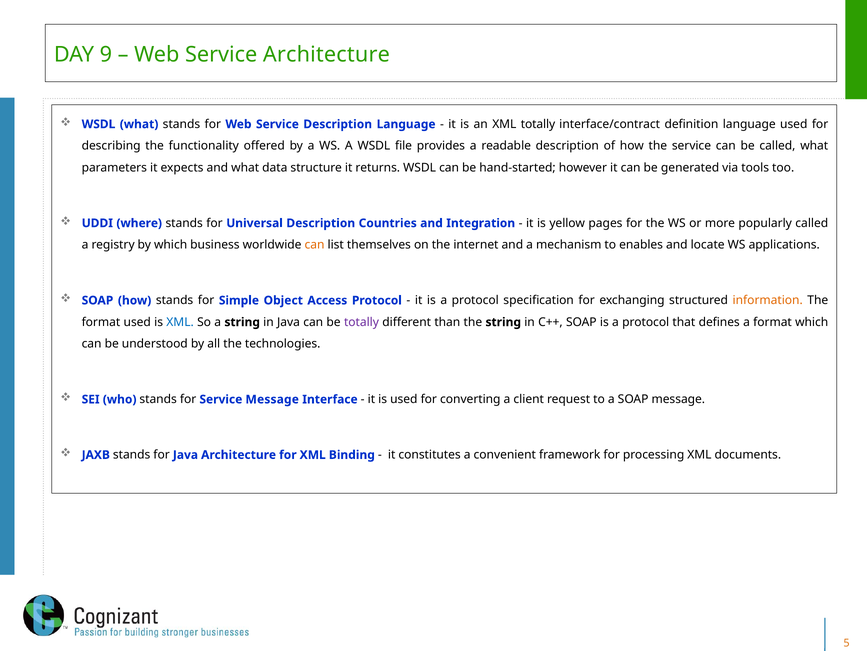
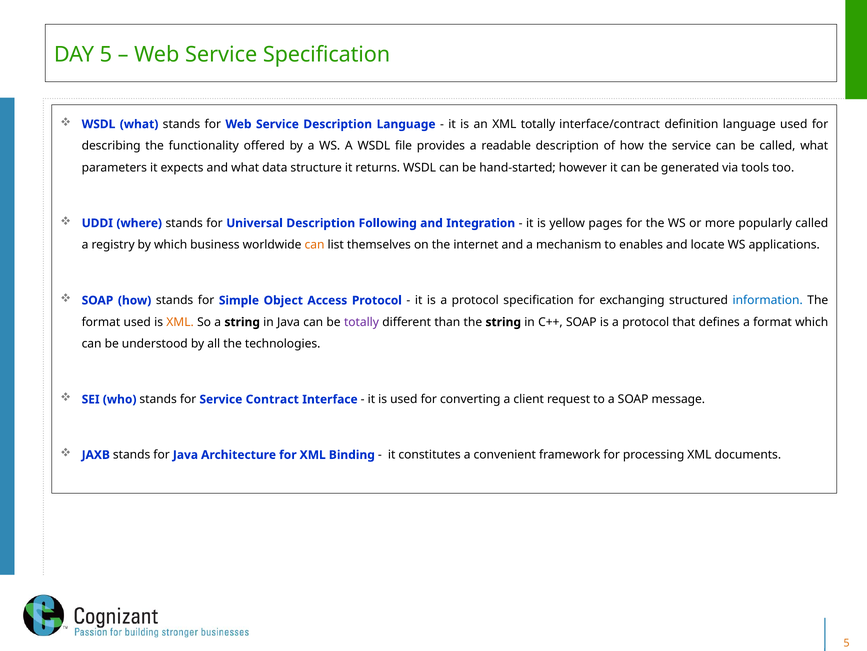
DAY 9: 9 -> 5 (106, 54)
Service Architecture: Architecture -> Specification (327, 54)
Countries: Countries -> Following (388, 223)
information colour: orange -> blue (768, 300)
XML colour: blue -> orange (180, 322)
Service Message: Message -> Contract (272, 399)
